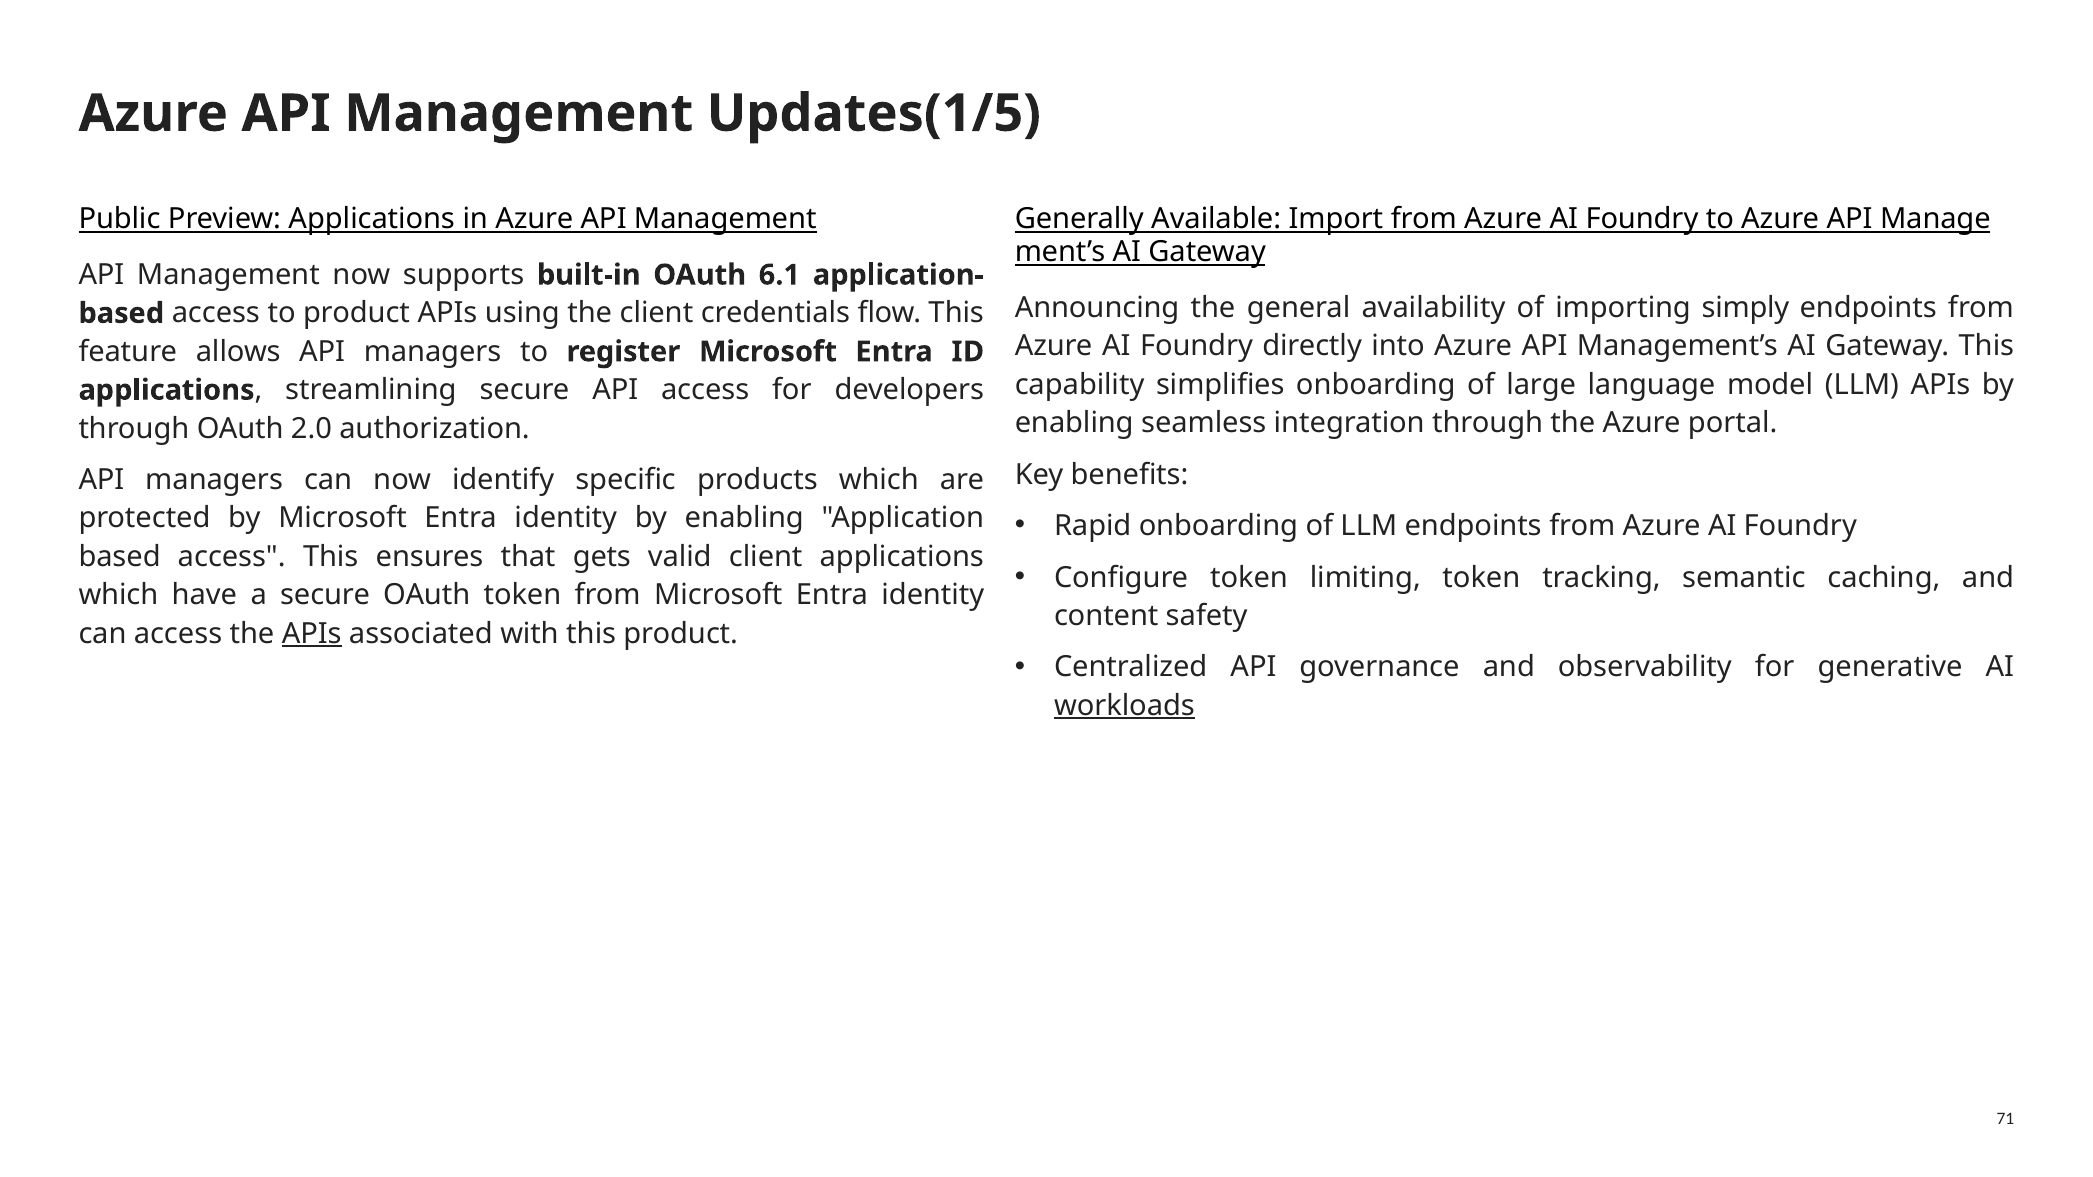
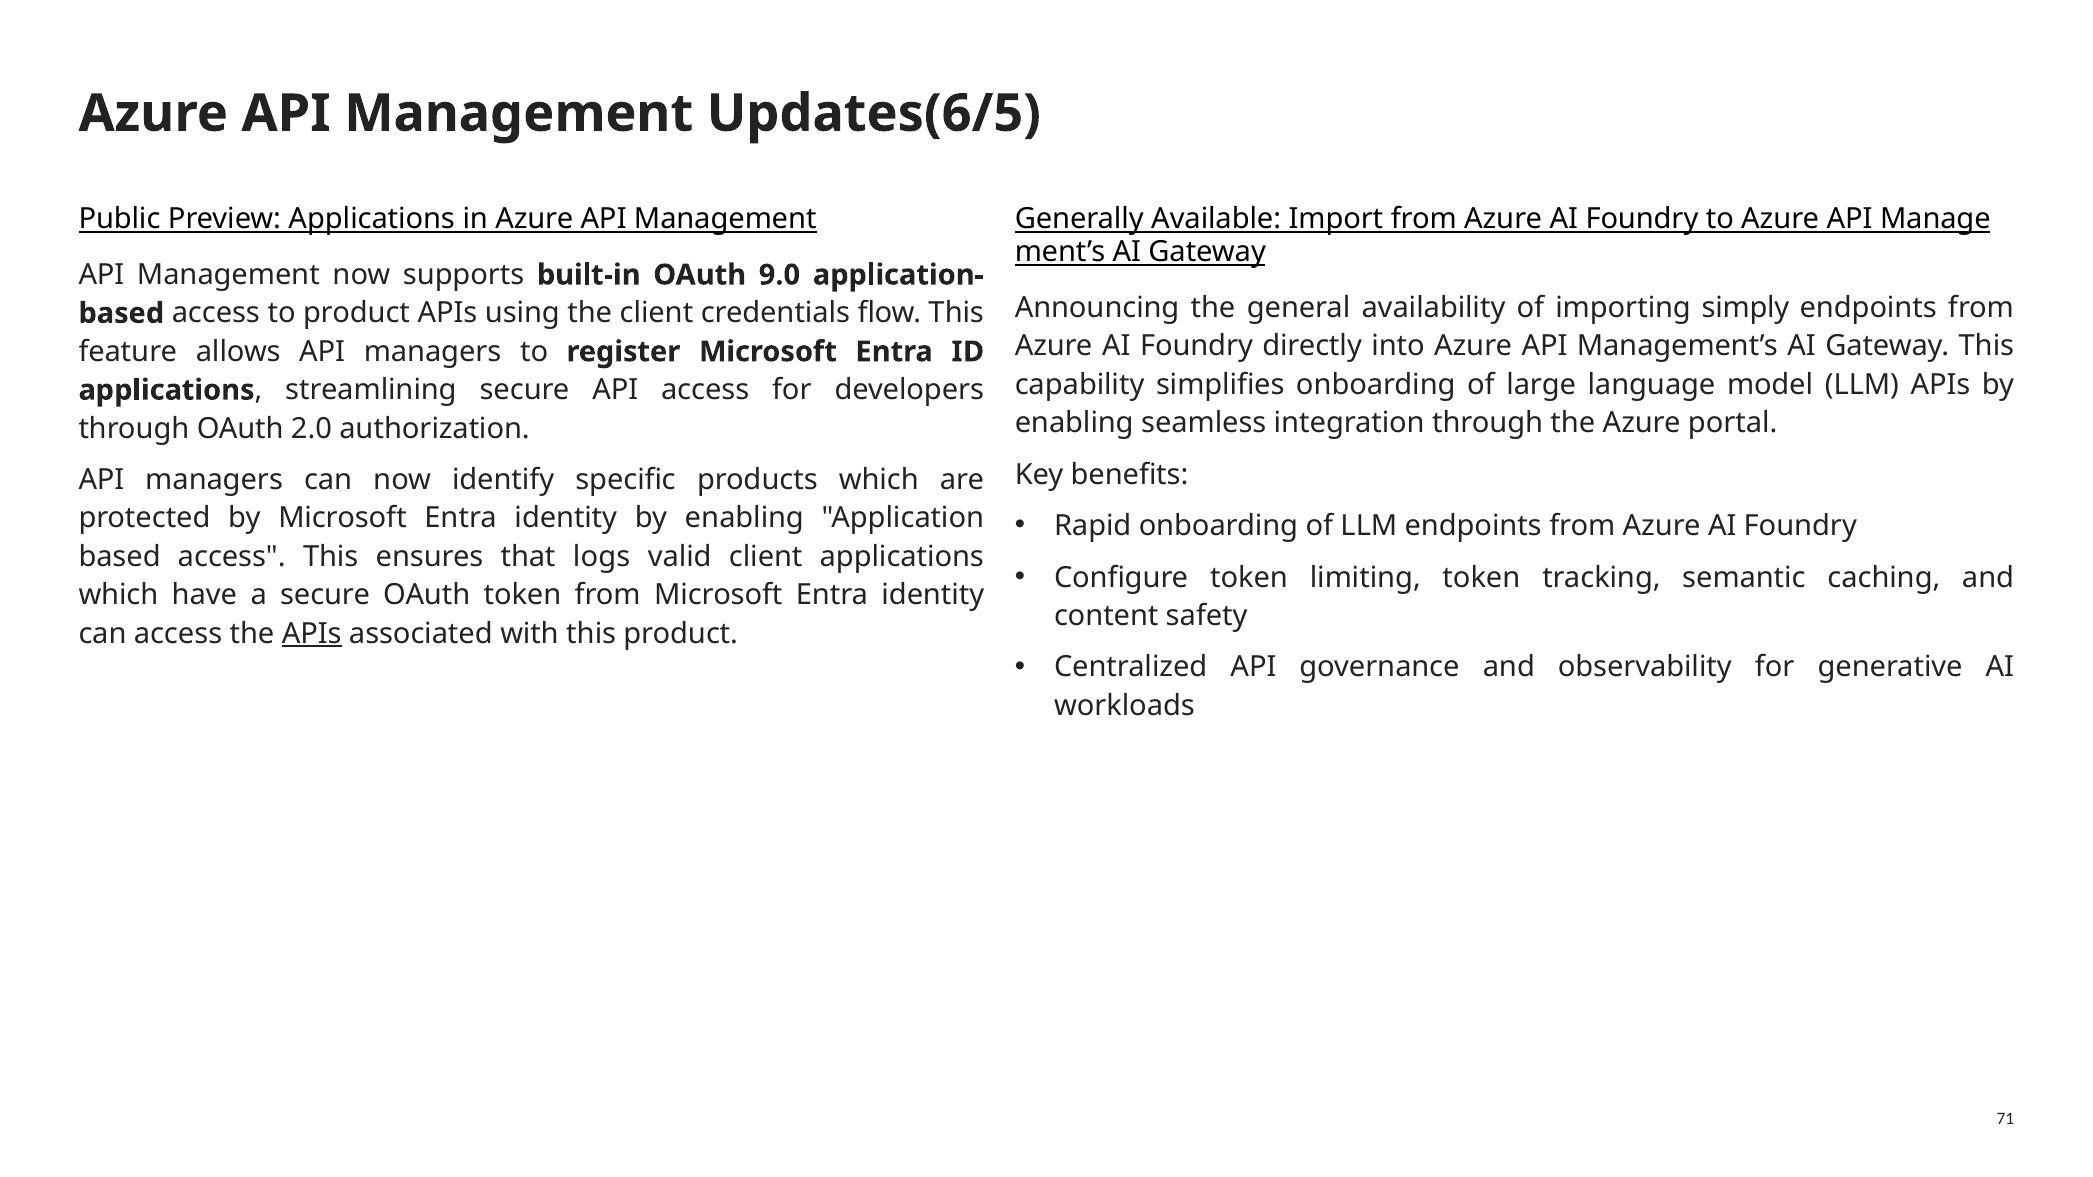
Updates(1/5: Updates(1/5 -> Updates(6/5 (874, 114)
6.1: 6.1 -> 9.0 (779, 275)
gets: gets -> logs (602, 557)
workloads underline: present -> none (1124, 706)
